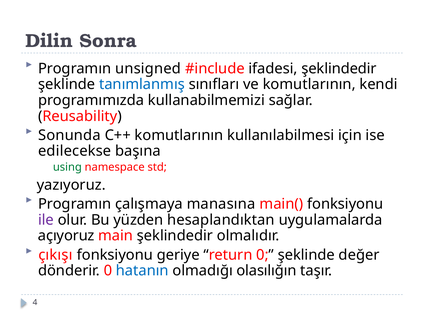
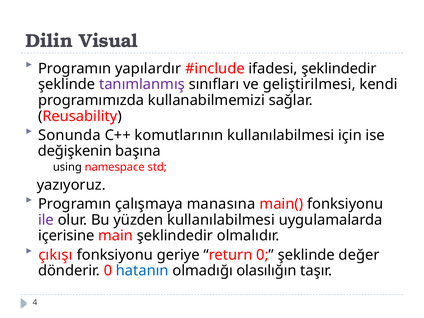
Sonra: Sonra -> Visual (108, 41)
unsigned: unsigned -> yapılardır (148, 68)
tanımlanmış colour: blue -> purple (142, 84)
ve komutlarının: komutlarının -> geliştirilmesi (309, 84)
edilecekse: edilecekse -> değişkenin (75, 151)
using colour: green -> black (67, 167)
yüzden hesaplandıktan: hesaplandıktan -> kullanılabilmesi (221, 220)
açıyoruz: açıyoruz -> içerisine (66, 236)
